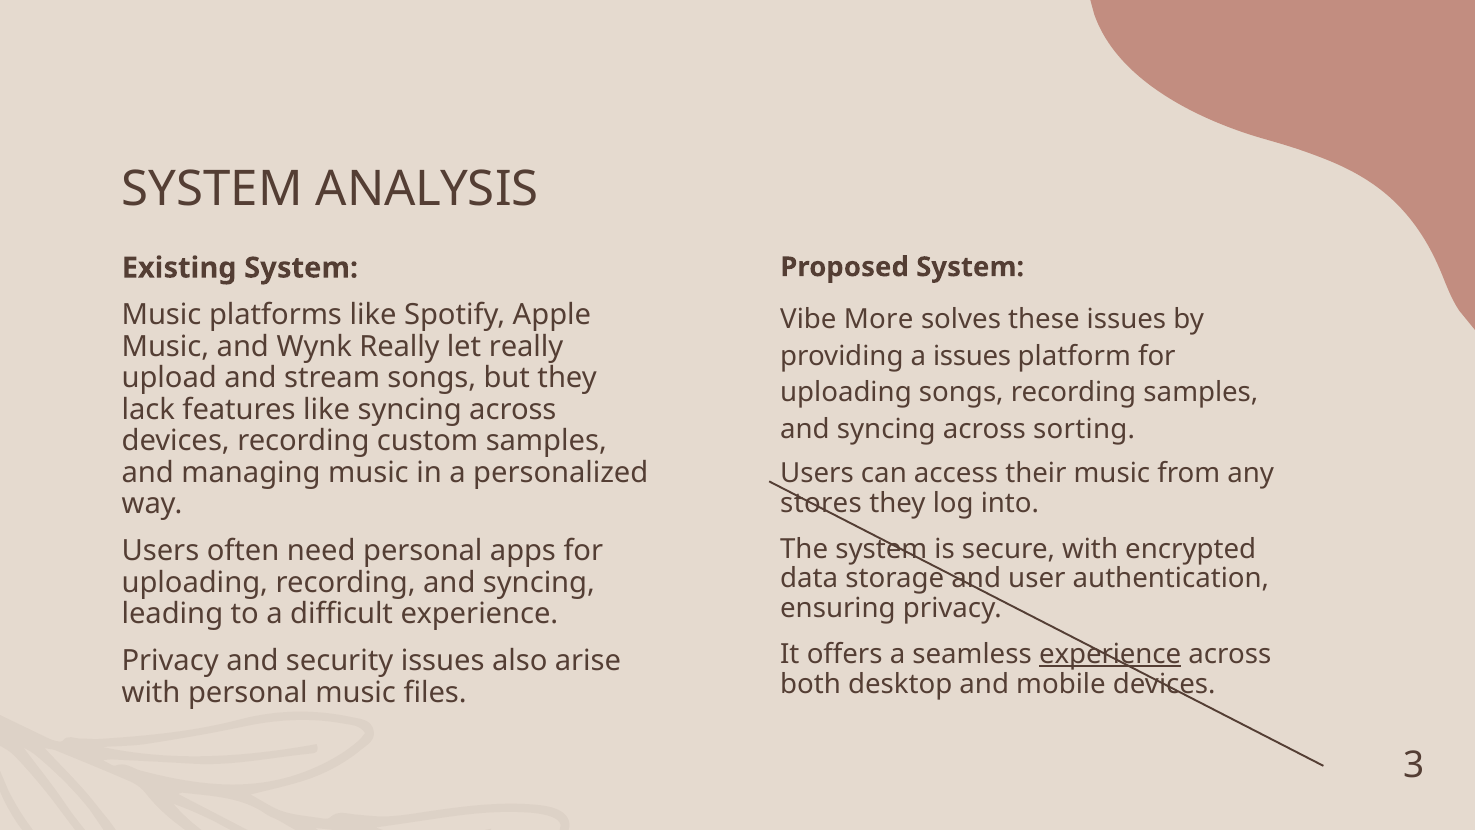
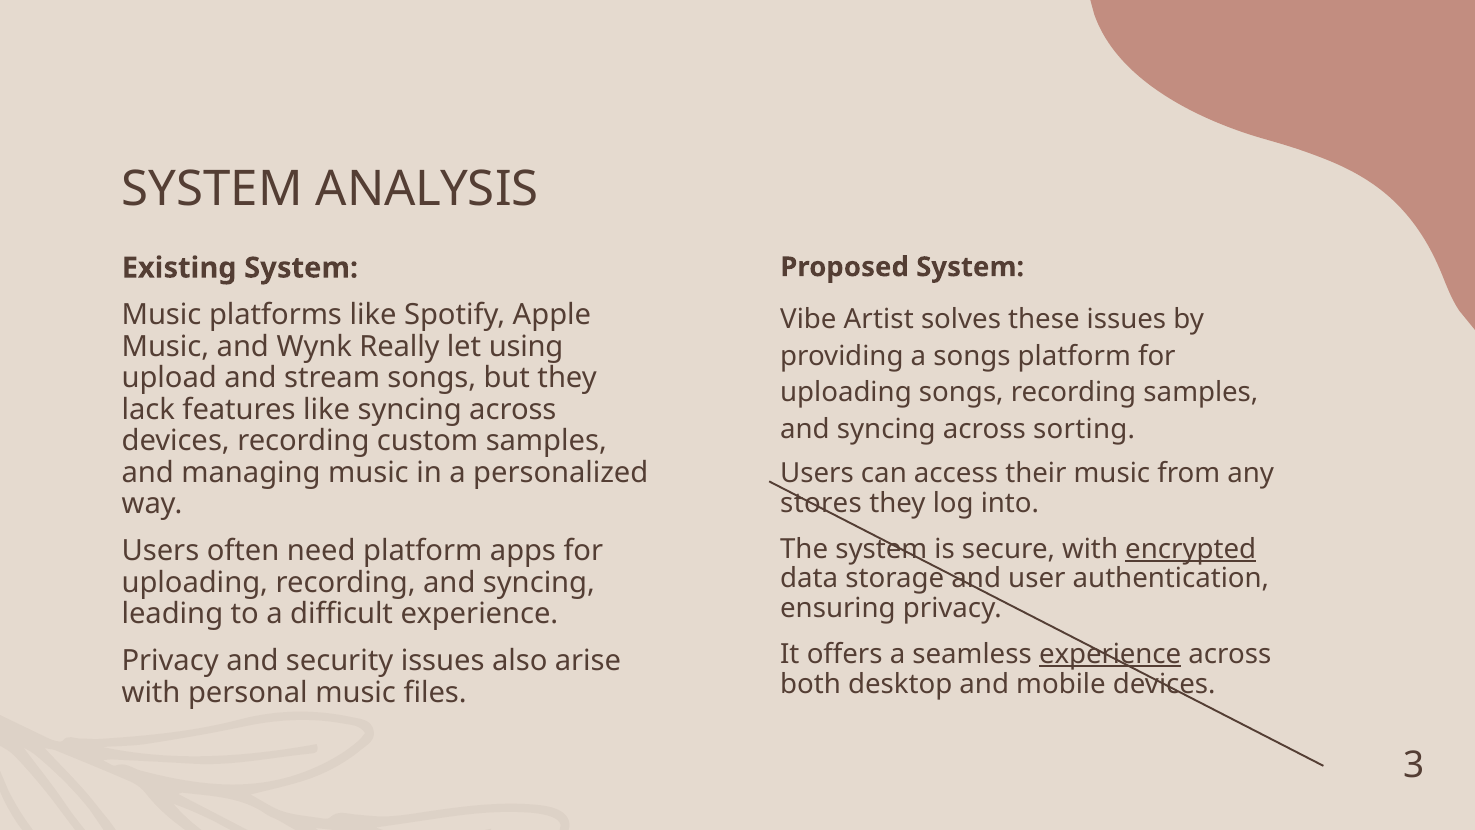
More: More -> Artist (879, 319)
let really: really -> using (526, 346)
a issues: issues -> songs (972, 356)
encrypted underline: none -> present (1191, 549)
need personal: personal -> platform (423, 551)
